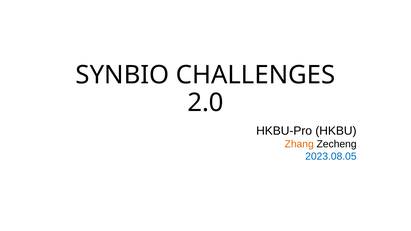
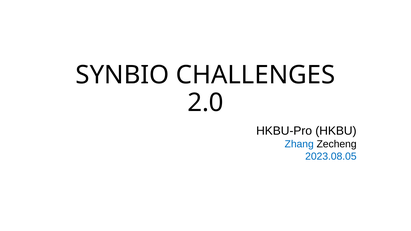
Zhang colour: orange -> blue (299, 144)
